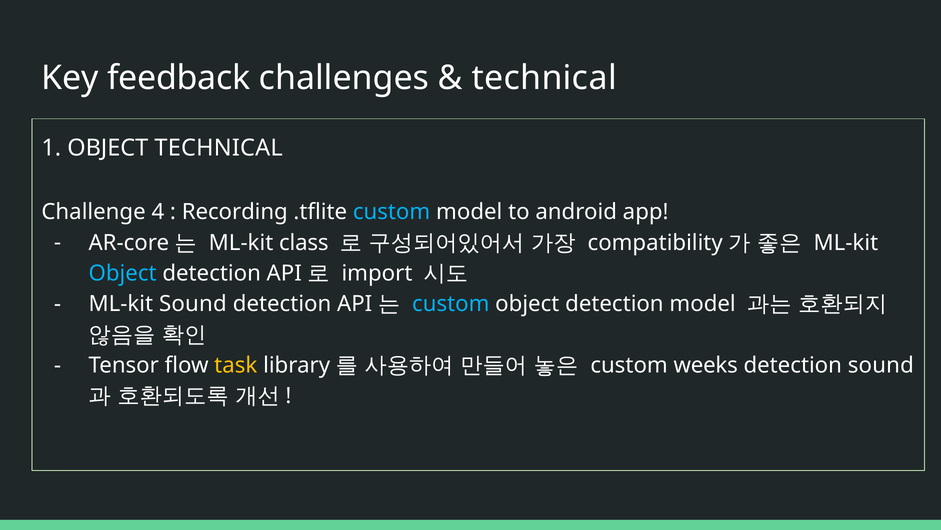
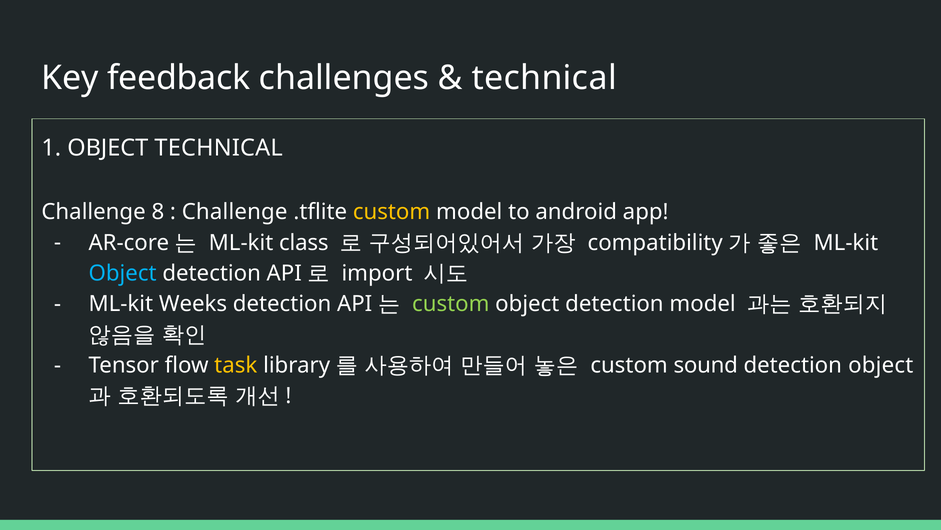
4: 4 -> 8 (158, 212)
Recording: Recording -> Challenge (235, 212)
custom colour: light blue -> yellow (392, 212)
ML-kit Sound: Sound -> Weeks (193, 304)
custom colour: light blue -> light green (451, 304)
weeks: weeks -> sound (706, 365)
detection sound: sound -> object (881, 365)
